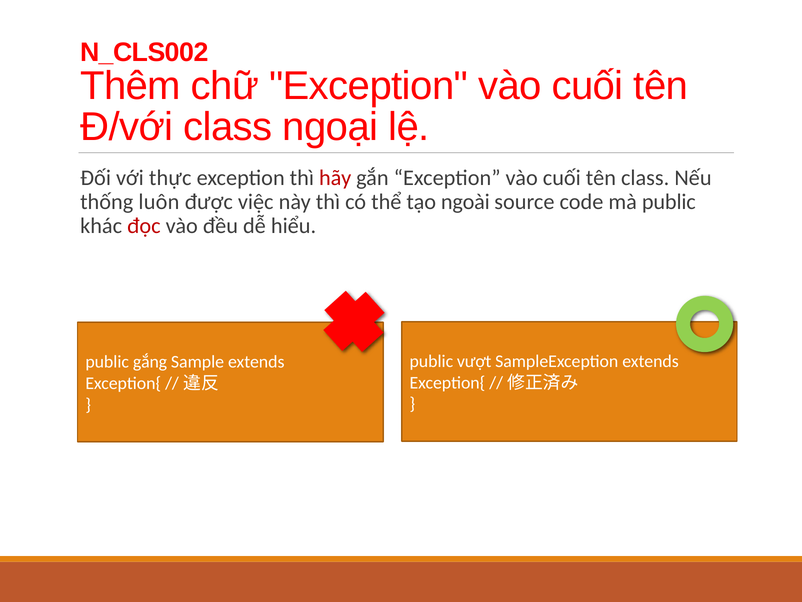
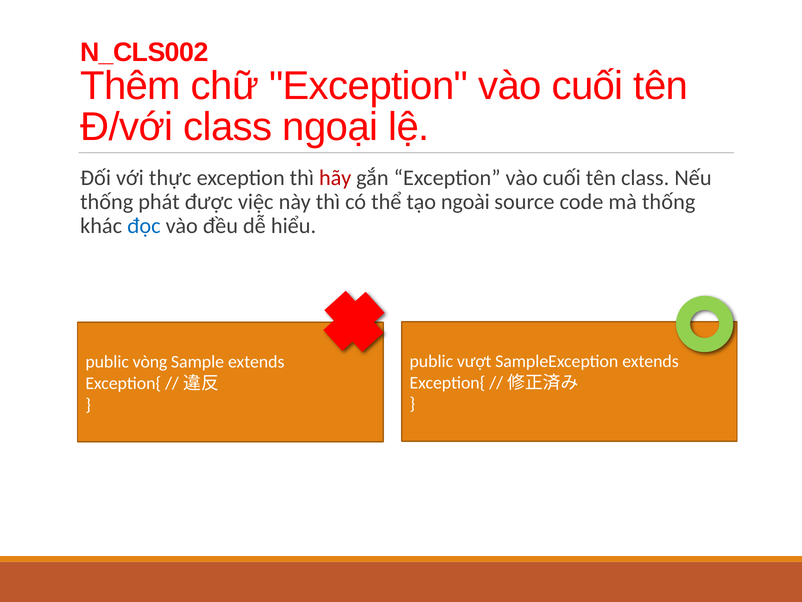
luôn: luôn -> phát (159, 202)
mà public: public -> thống (669, 202)
đọc colour: red -> blue (144, 226)
gắng: gắng -> vòng (150, 362)
